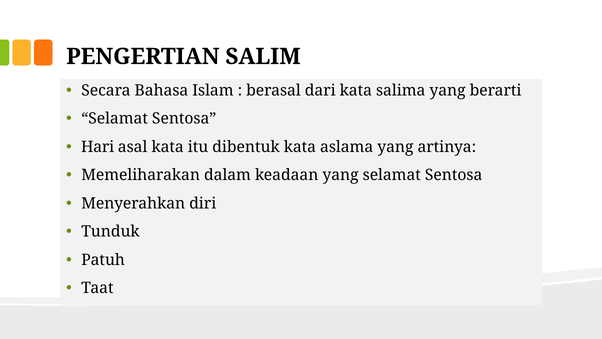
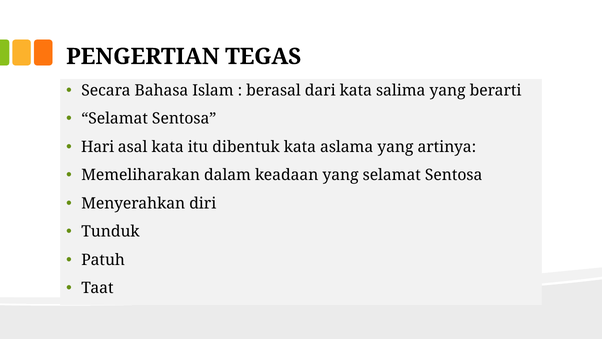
SALIM: SALIM -> TEGAS (263, 57)
